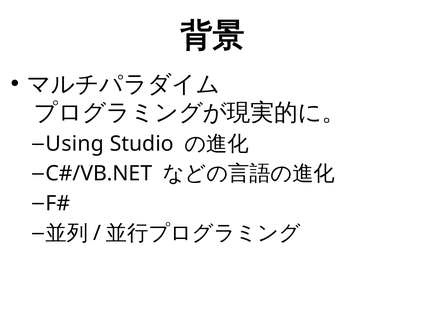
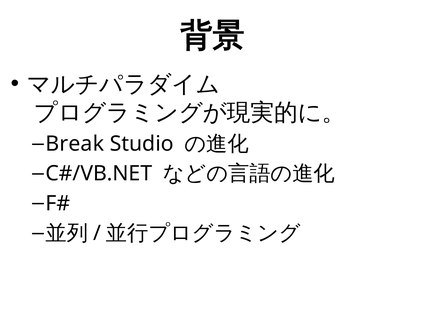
Using: Using -> Break (75, 144)
